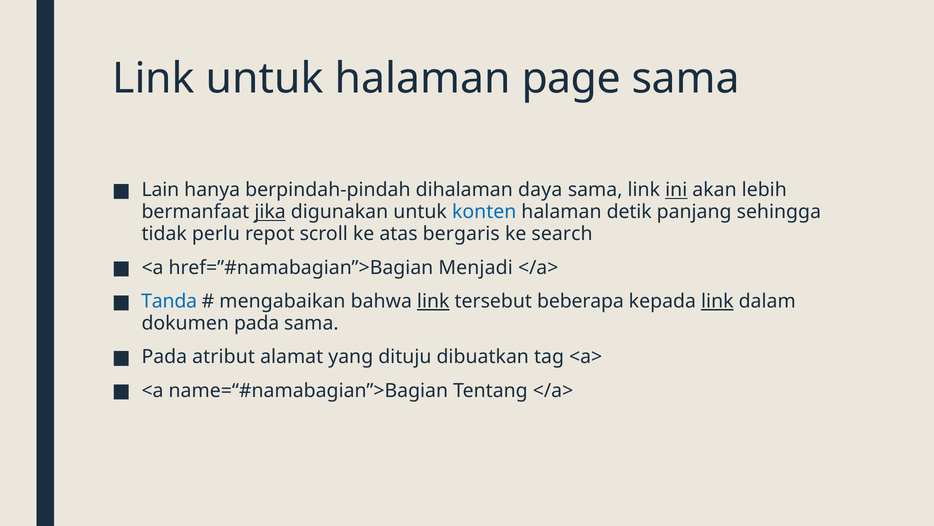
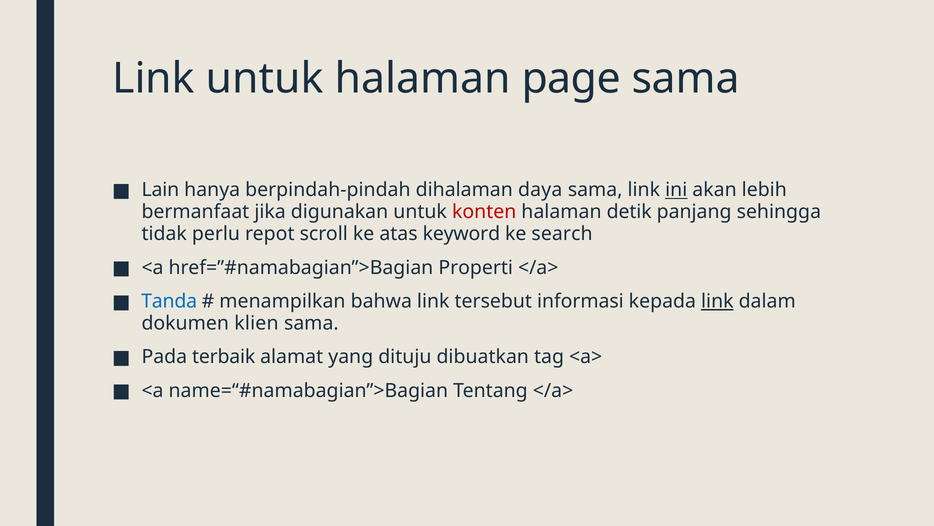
jika underline: present -> none (270, 212)
konten colour: blue -> red (484, 212)
bergaris: bergaris -> keyword (461, 234)
Menjadi: Menjadi -> Properti (476, 267)
mengabaikan: mengabaikan -> menampilkan (282, 301)
link underline: present -> none (433, 301)
beberapa: beberapa -> informasi (580, 301)
dokumen pada: pada -> klien (256, 323)
atribut: atribut -> terbaik (224, 357)
